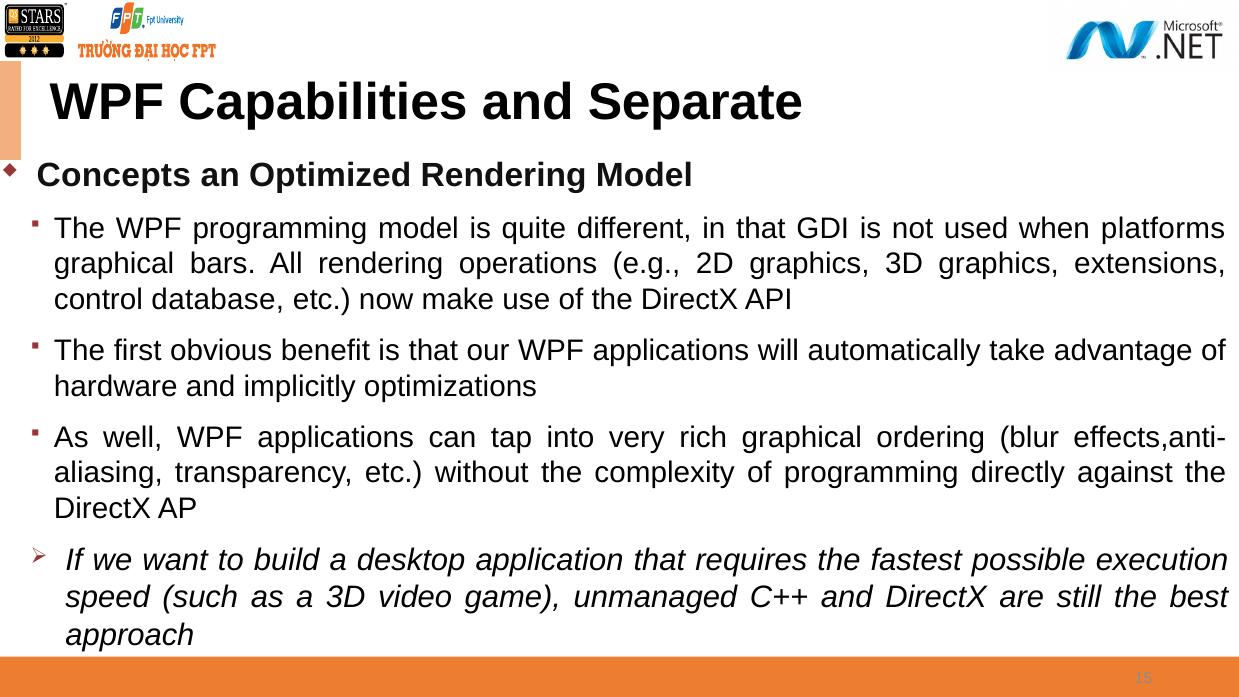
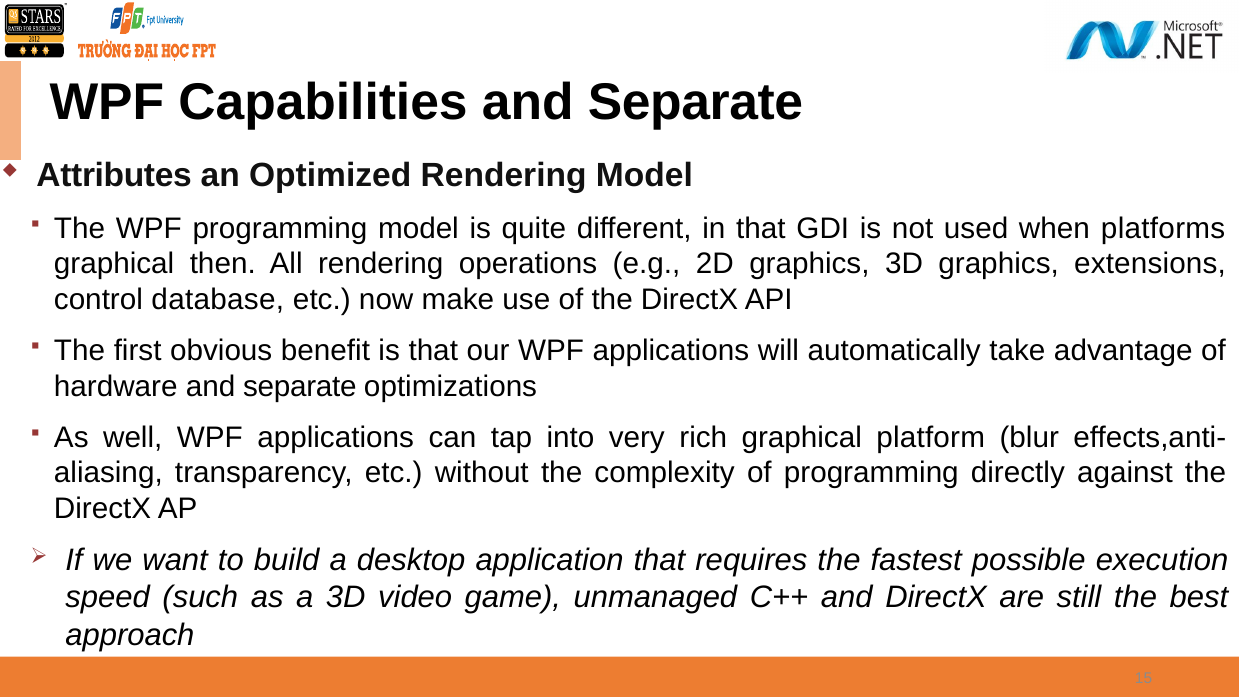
Concepts: Concepts -> Attributes (114, 175)
bars: bars -> then (223, 264)
hardware and implicitly: implicitly -> separate (300, 386)
ordering: ordering -> platform (931, 437)
